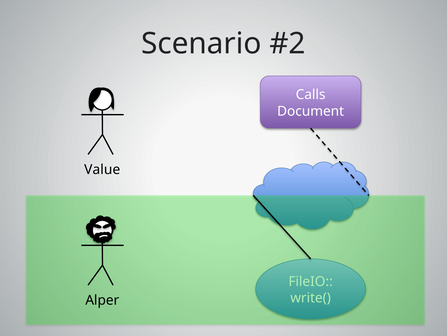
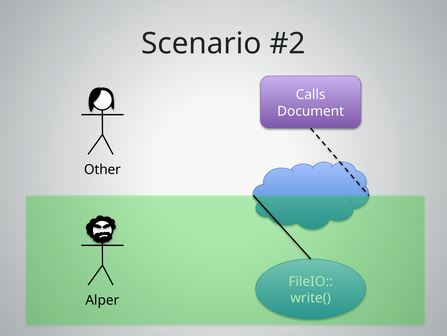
Value: Value -> Other (102, 169)
